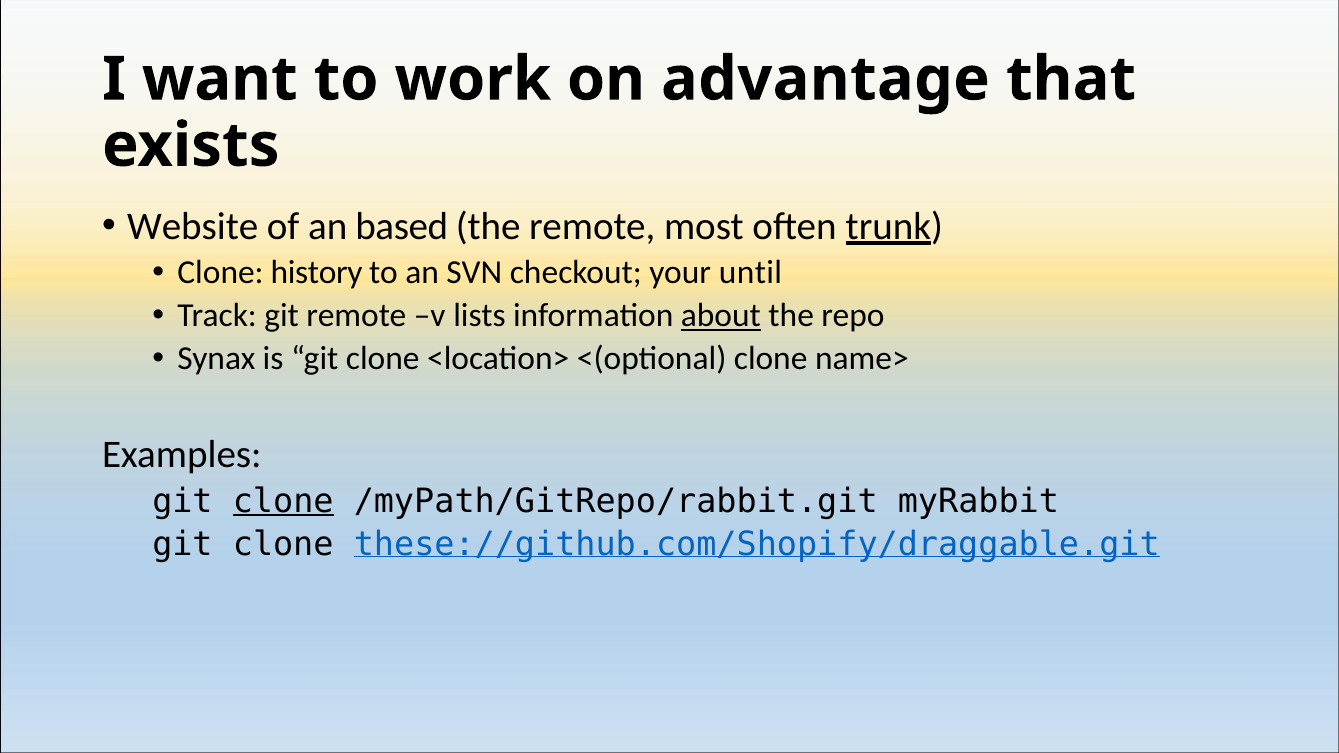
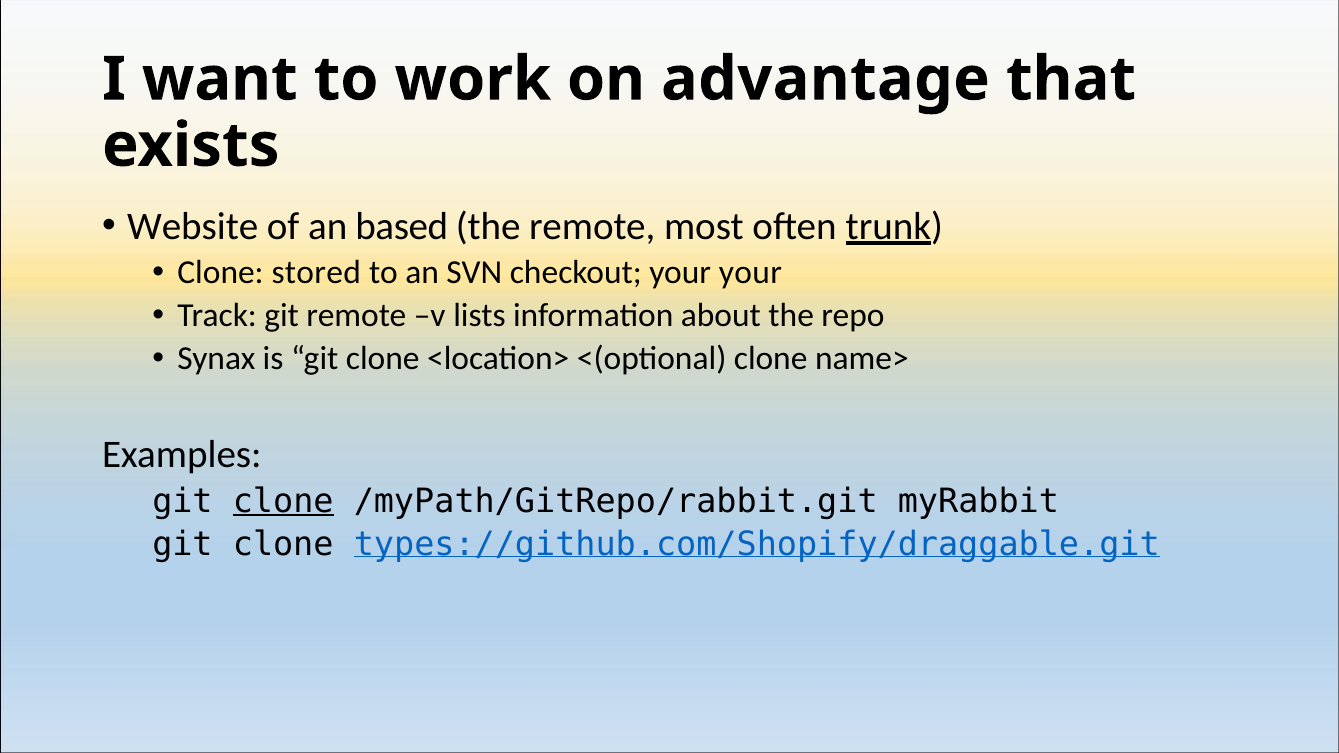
history: history -> stored (316, 273)
your until: until -> your (750, 273)
about underline: present -> none (721, 316)
these://github.com/Shopify/draggable.git: these://github.com/Shopify/draggable.git -> types://github.com/Shopify/draggable.git (757, 544)
